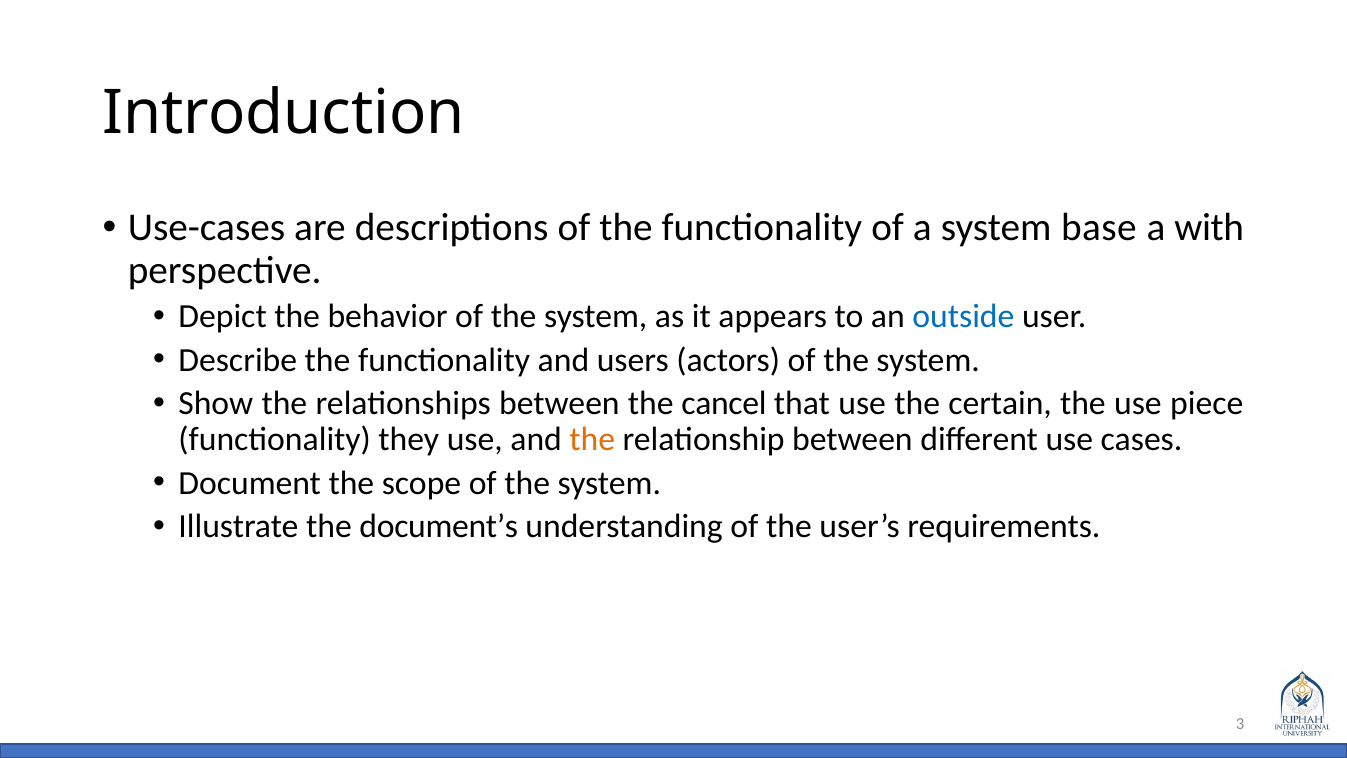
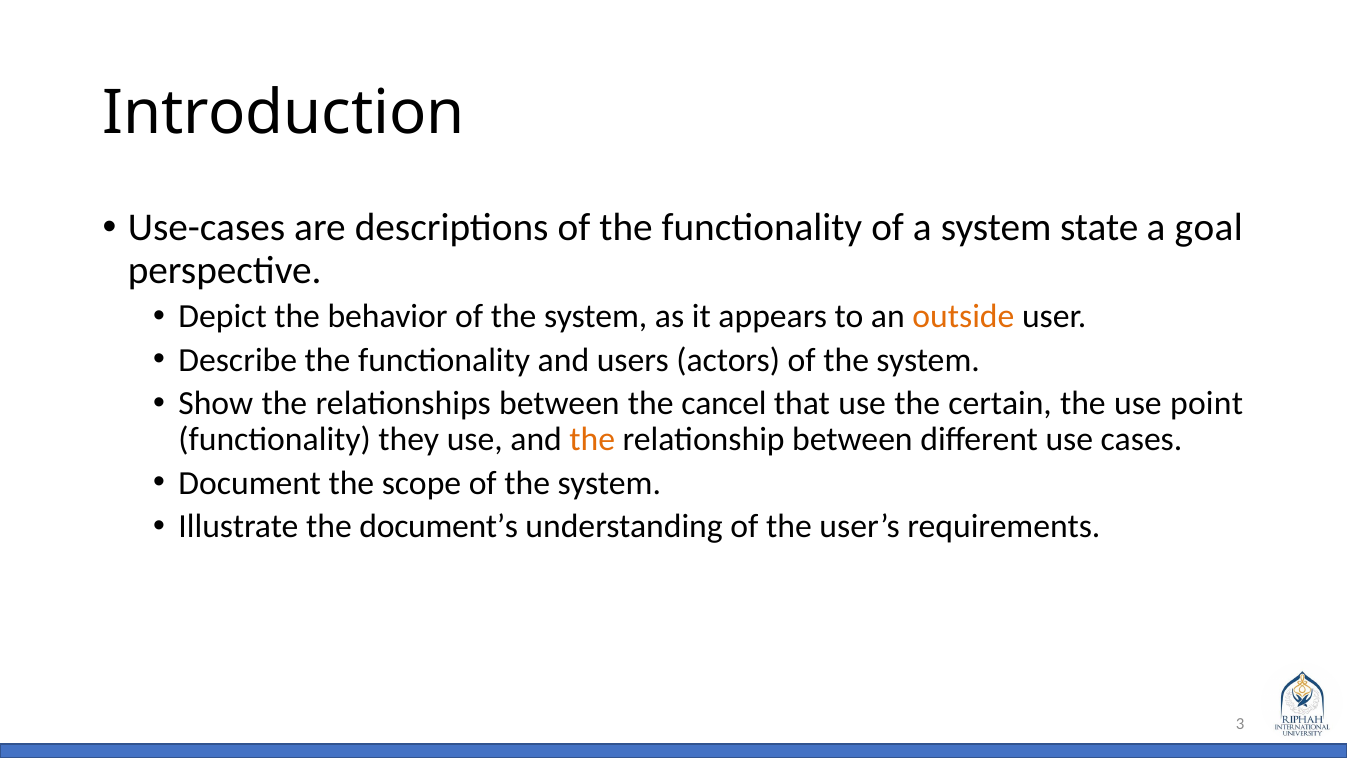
base: base -> state (1099, 228)
with: with -> goal (1209, 228)
outside colour: blue -> orange (963, 316)
piece: piece -> point (1207, 403)
